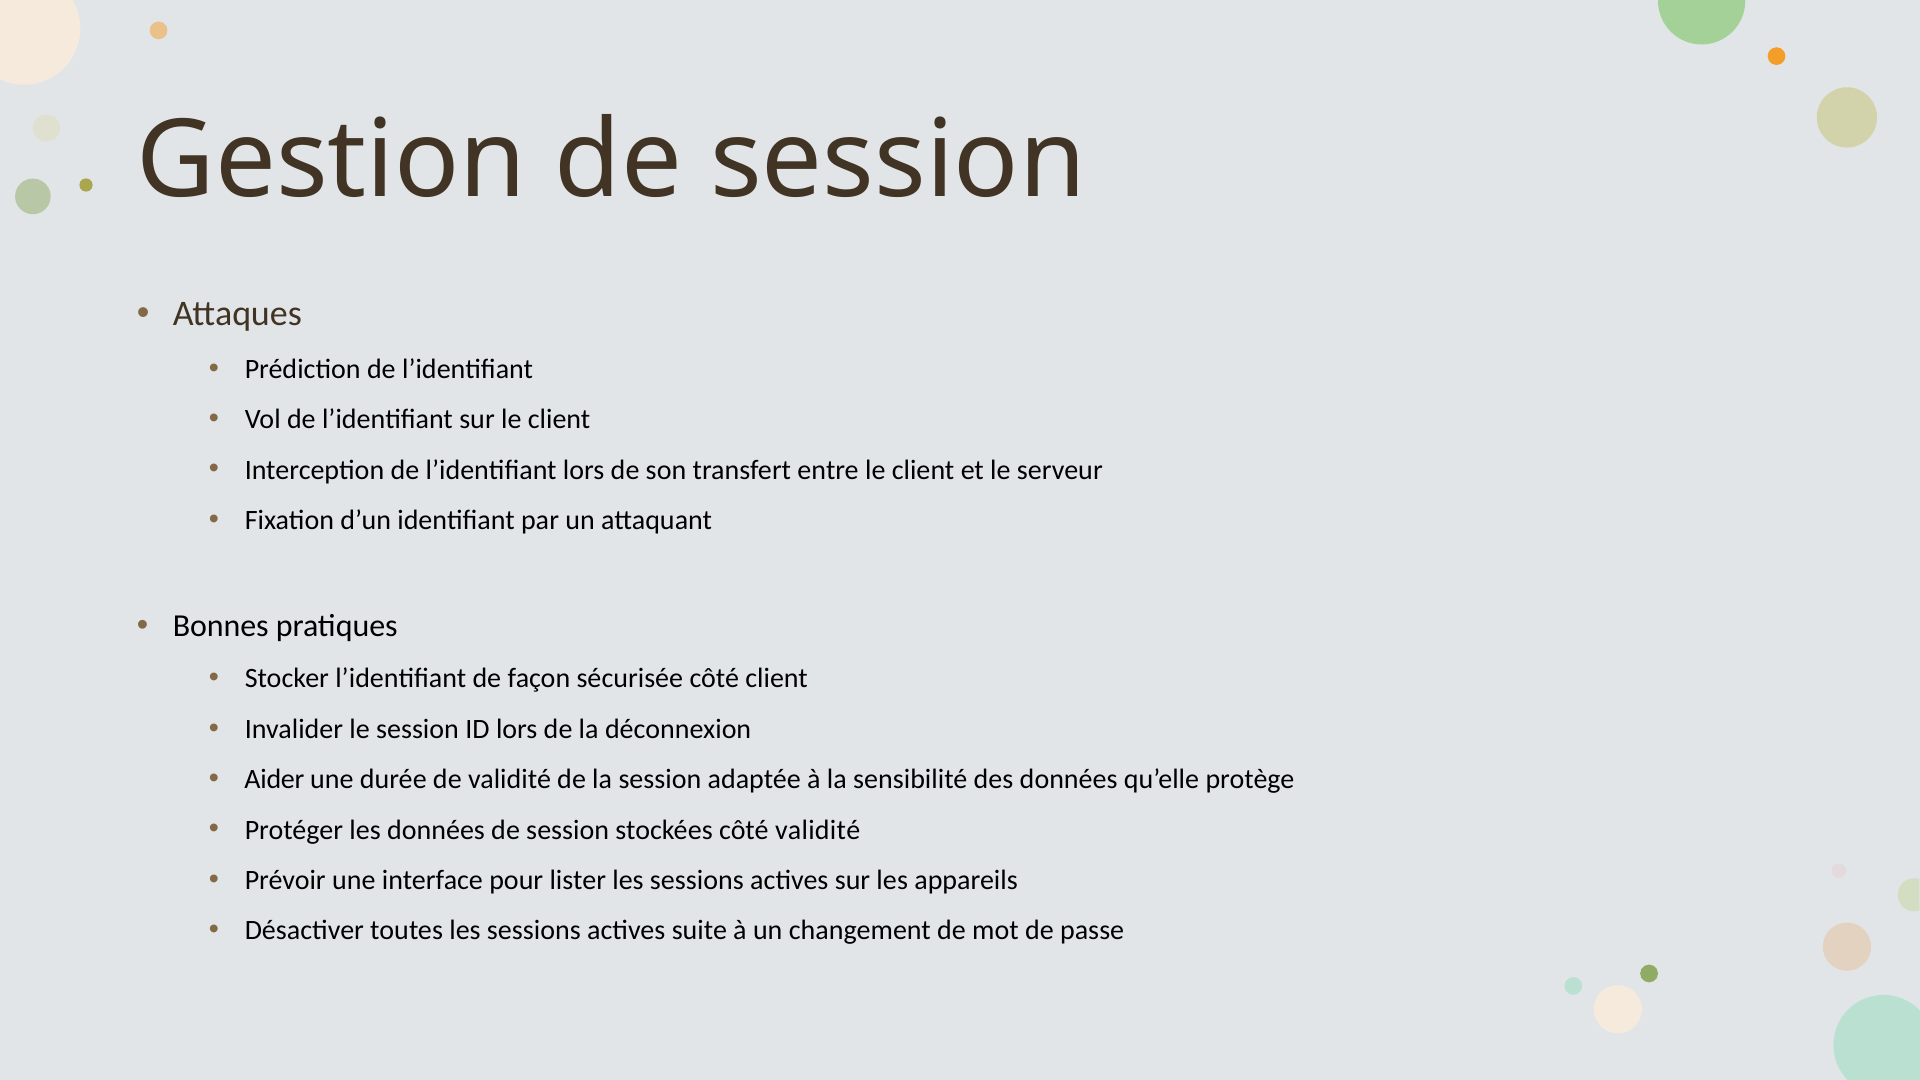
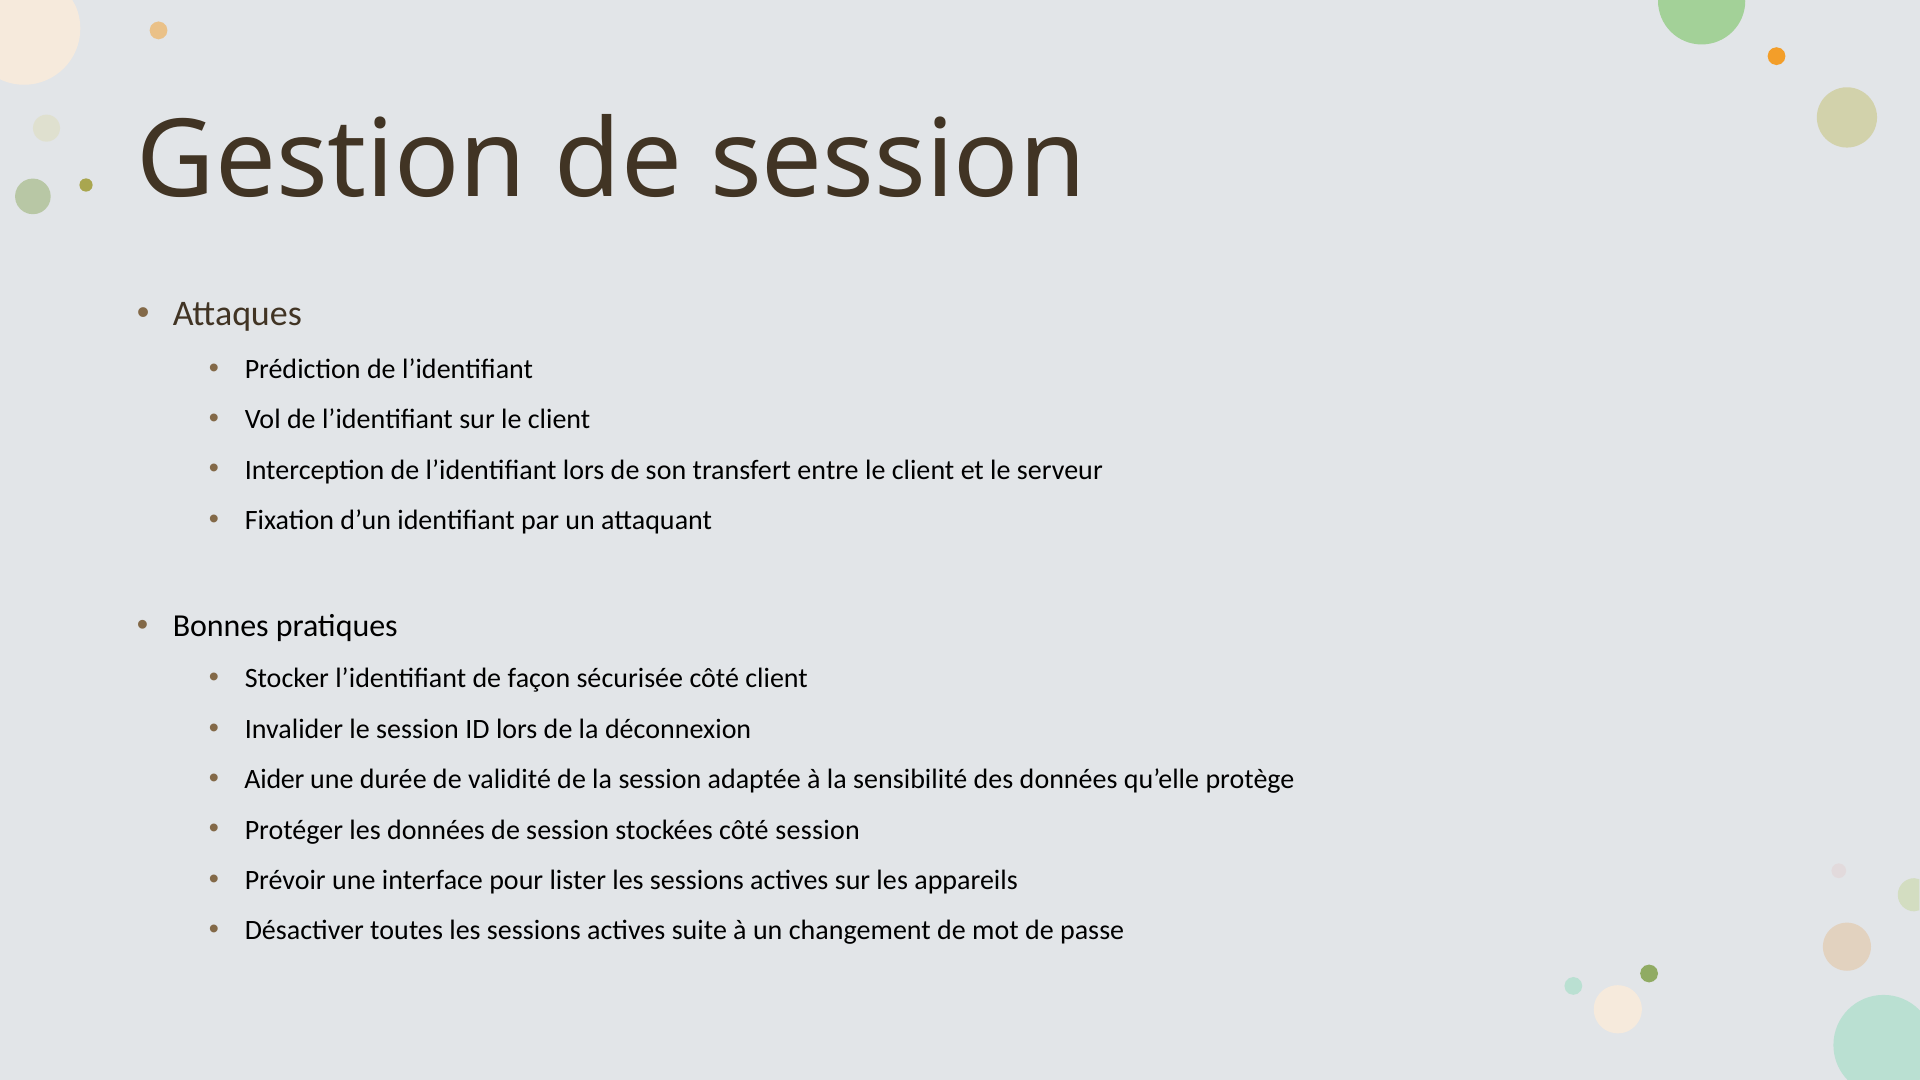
côté validité: validité -> session (818, 830)
